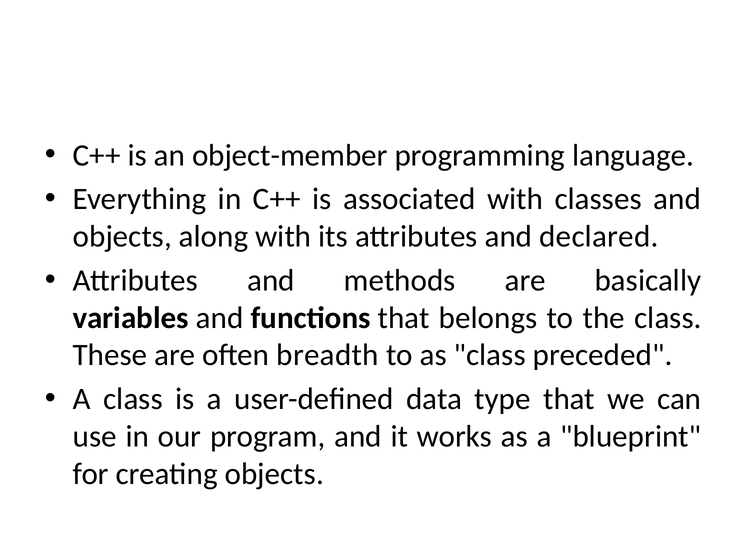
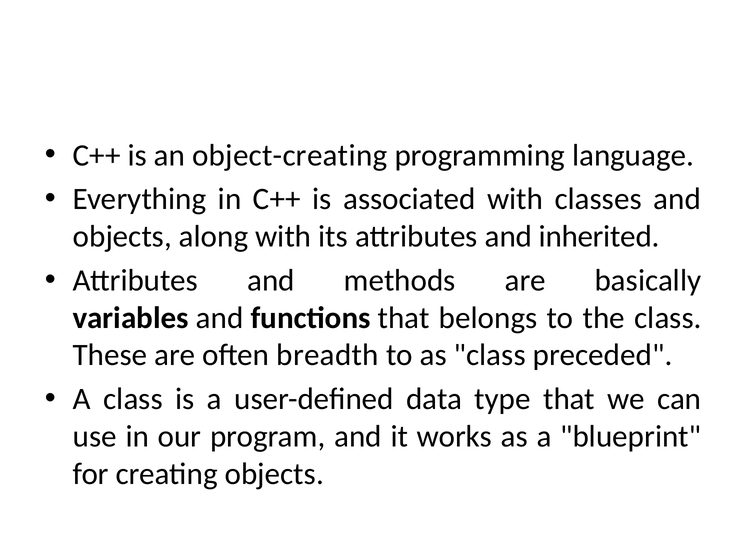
object-member: object-member -> object-creating (290, 155)
declared: declared -> inherited (599, 237)
